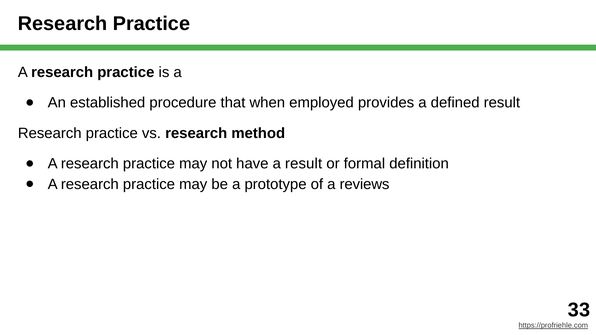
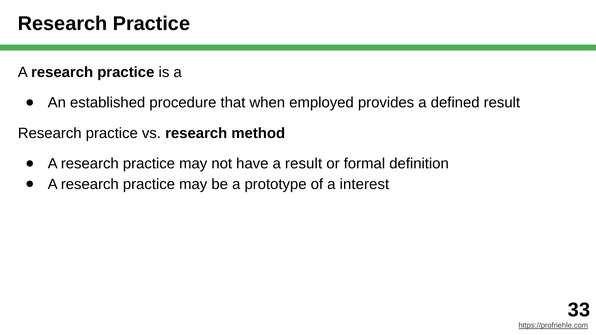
reviews: reviews -> interest (364, 184)
